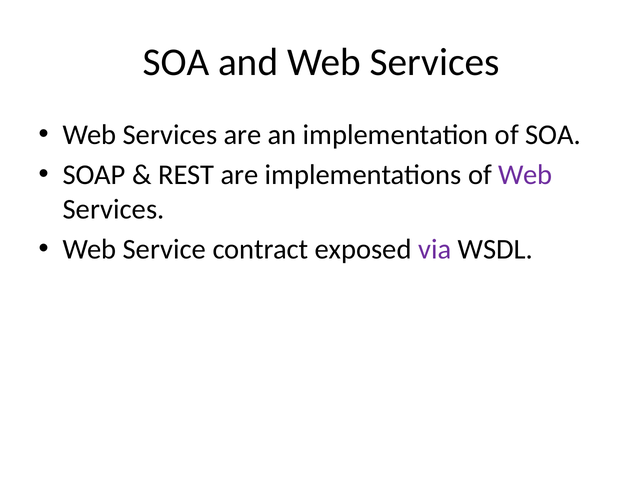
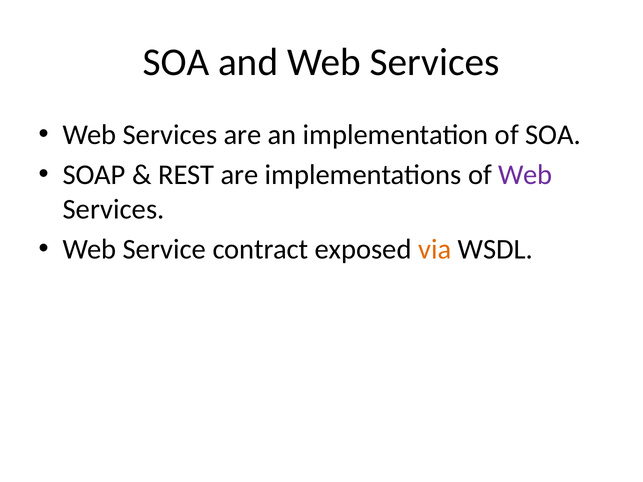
via colour: purple -> orange (435, 249)
